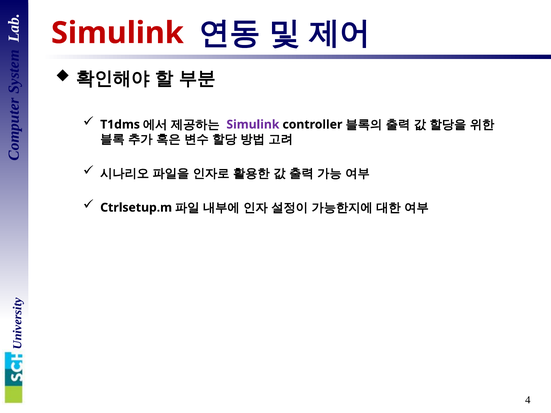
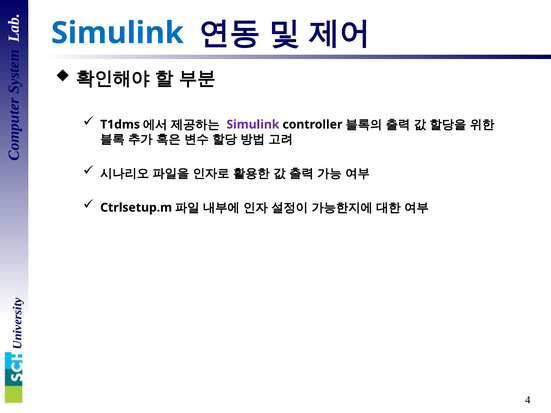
Simulink colour: red -> blue (117, 33)
